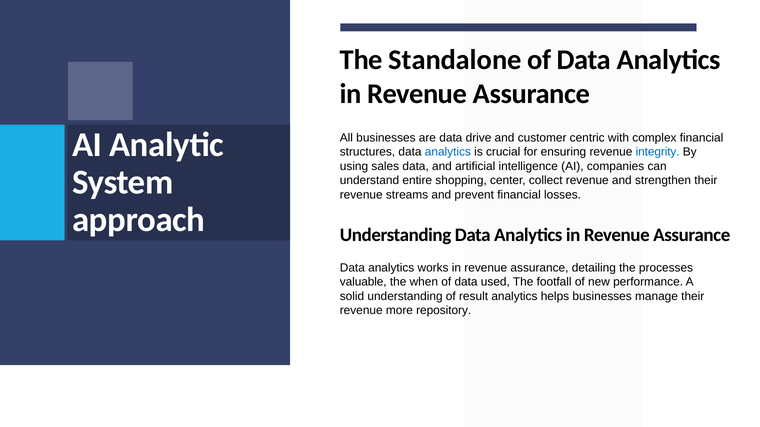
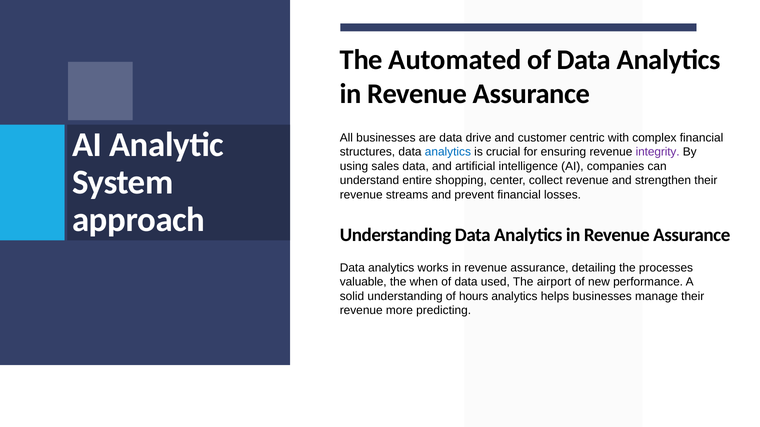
Standalone: Standalone -> Automated (455, 60)
integrity colour: blue -> purple (658, 152)
footfall: footfall -> airport (554, 282)
result: result -> hours (474, 296)
repository: repository -> predicting (444, 311)
